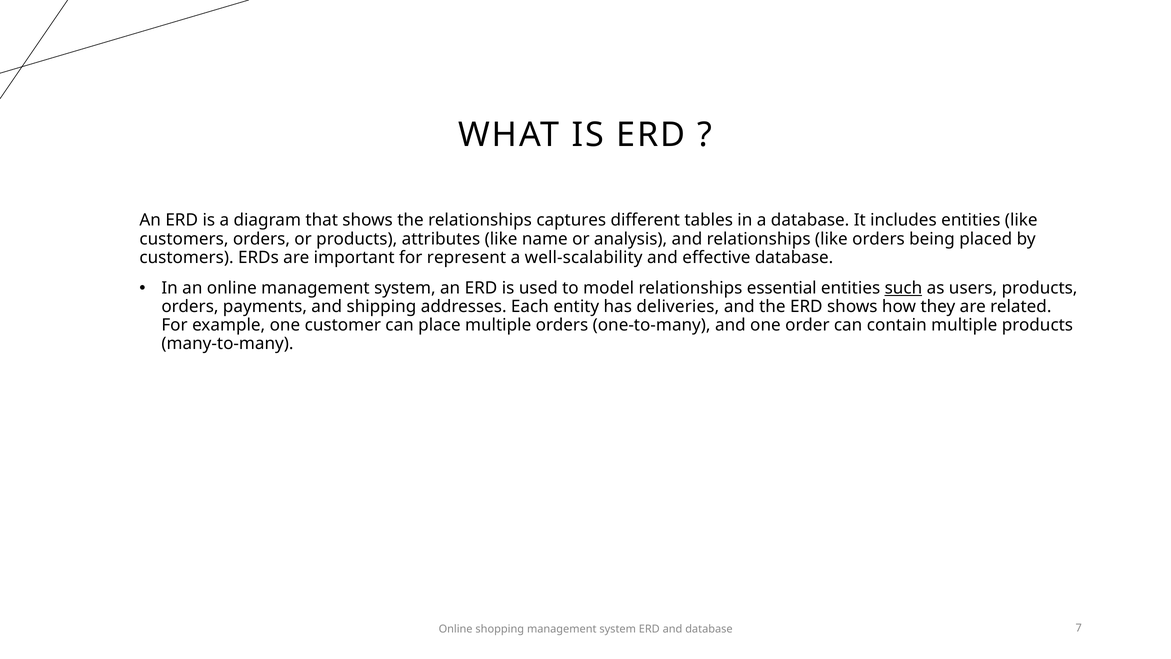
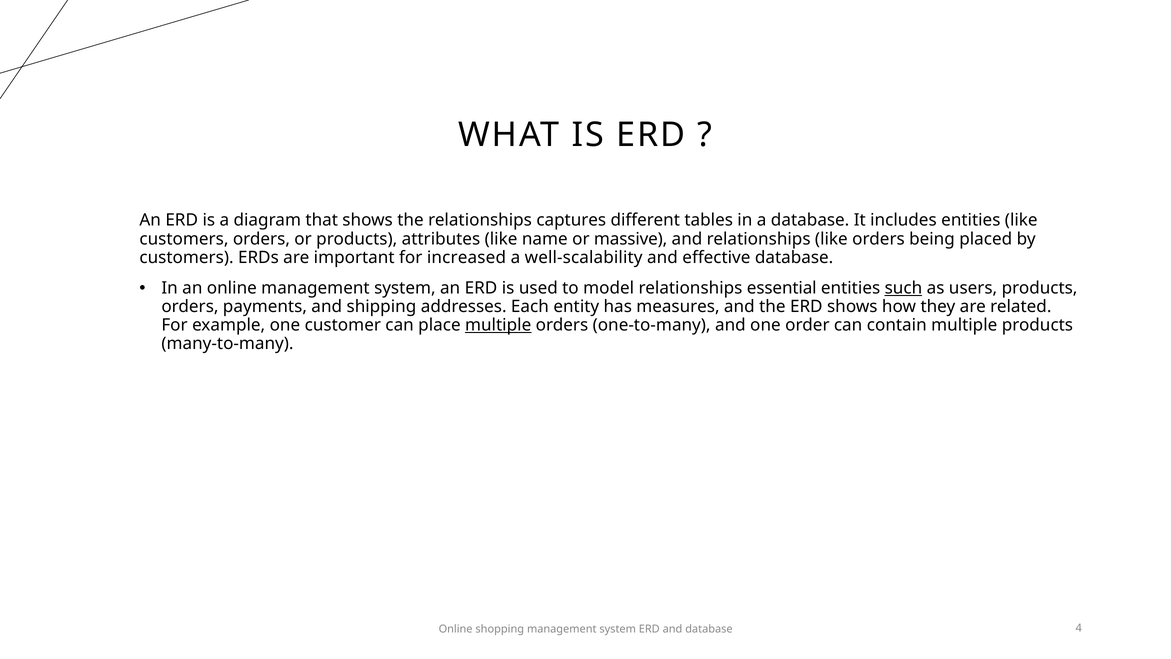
analysis: analysis -> massive (631, 239)
represent: represent -> increased (466, 257)
deliveries: deliveries -> measures (678, 306)
multiple underline: none -> present (498, 325)
7: 7 -> 4 (1079, 628)
